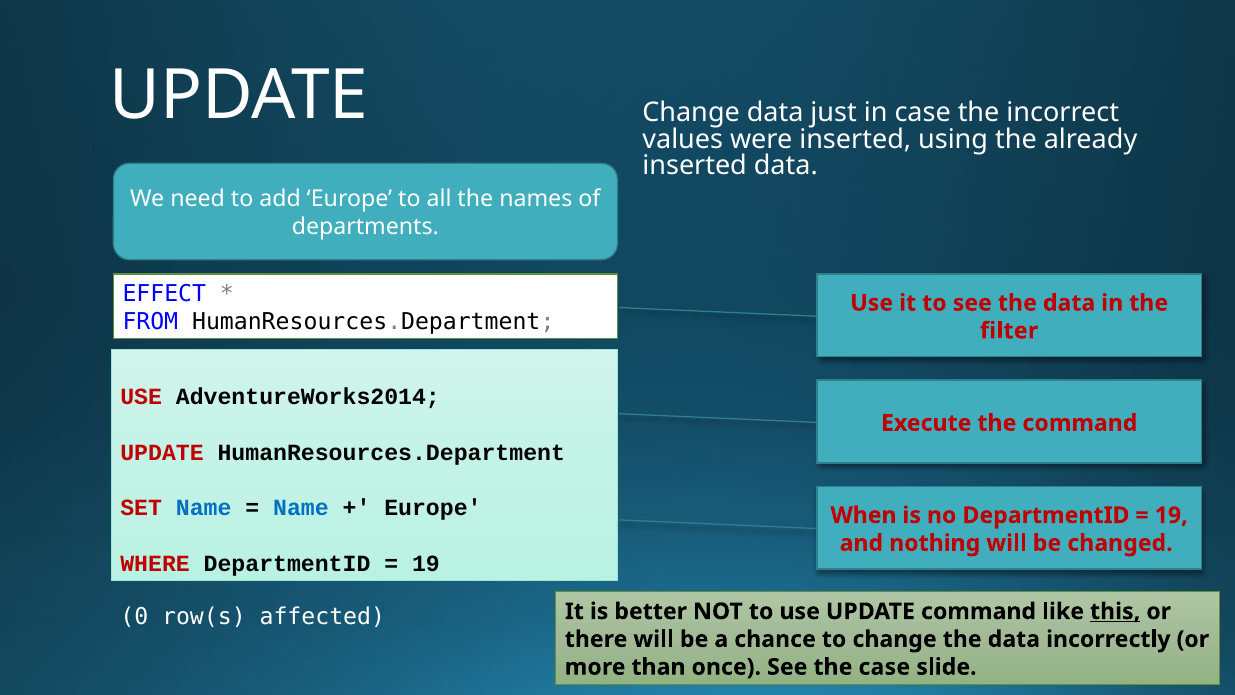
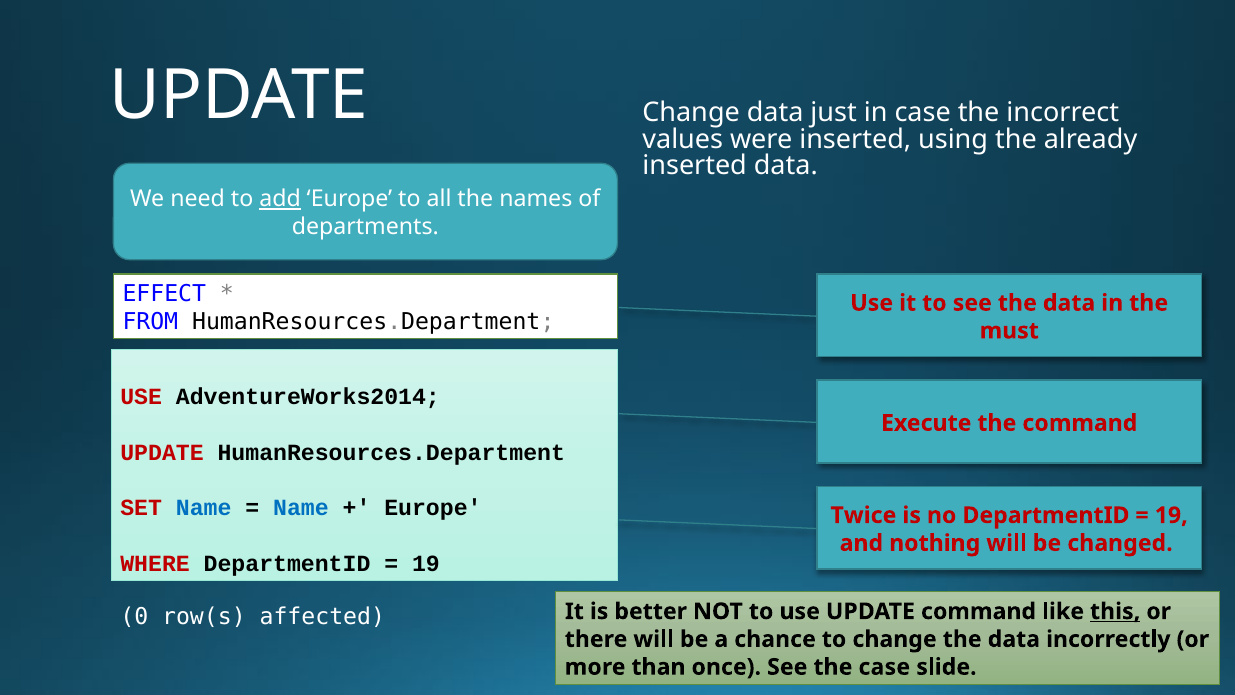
add underline: none -> present (280, 199)
filter: filter -> must (1009, 331)
When: When -> Twice (863, 515)
